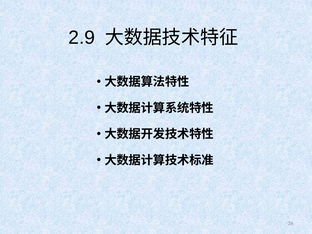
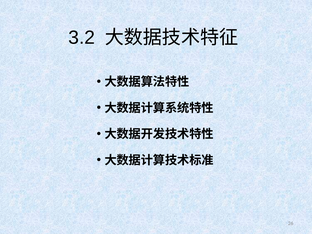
2.9: 2.9 -> 3.2 (82, 38)
